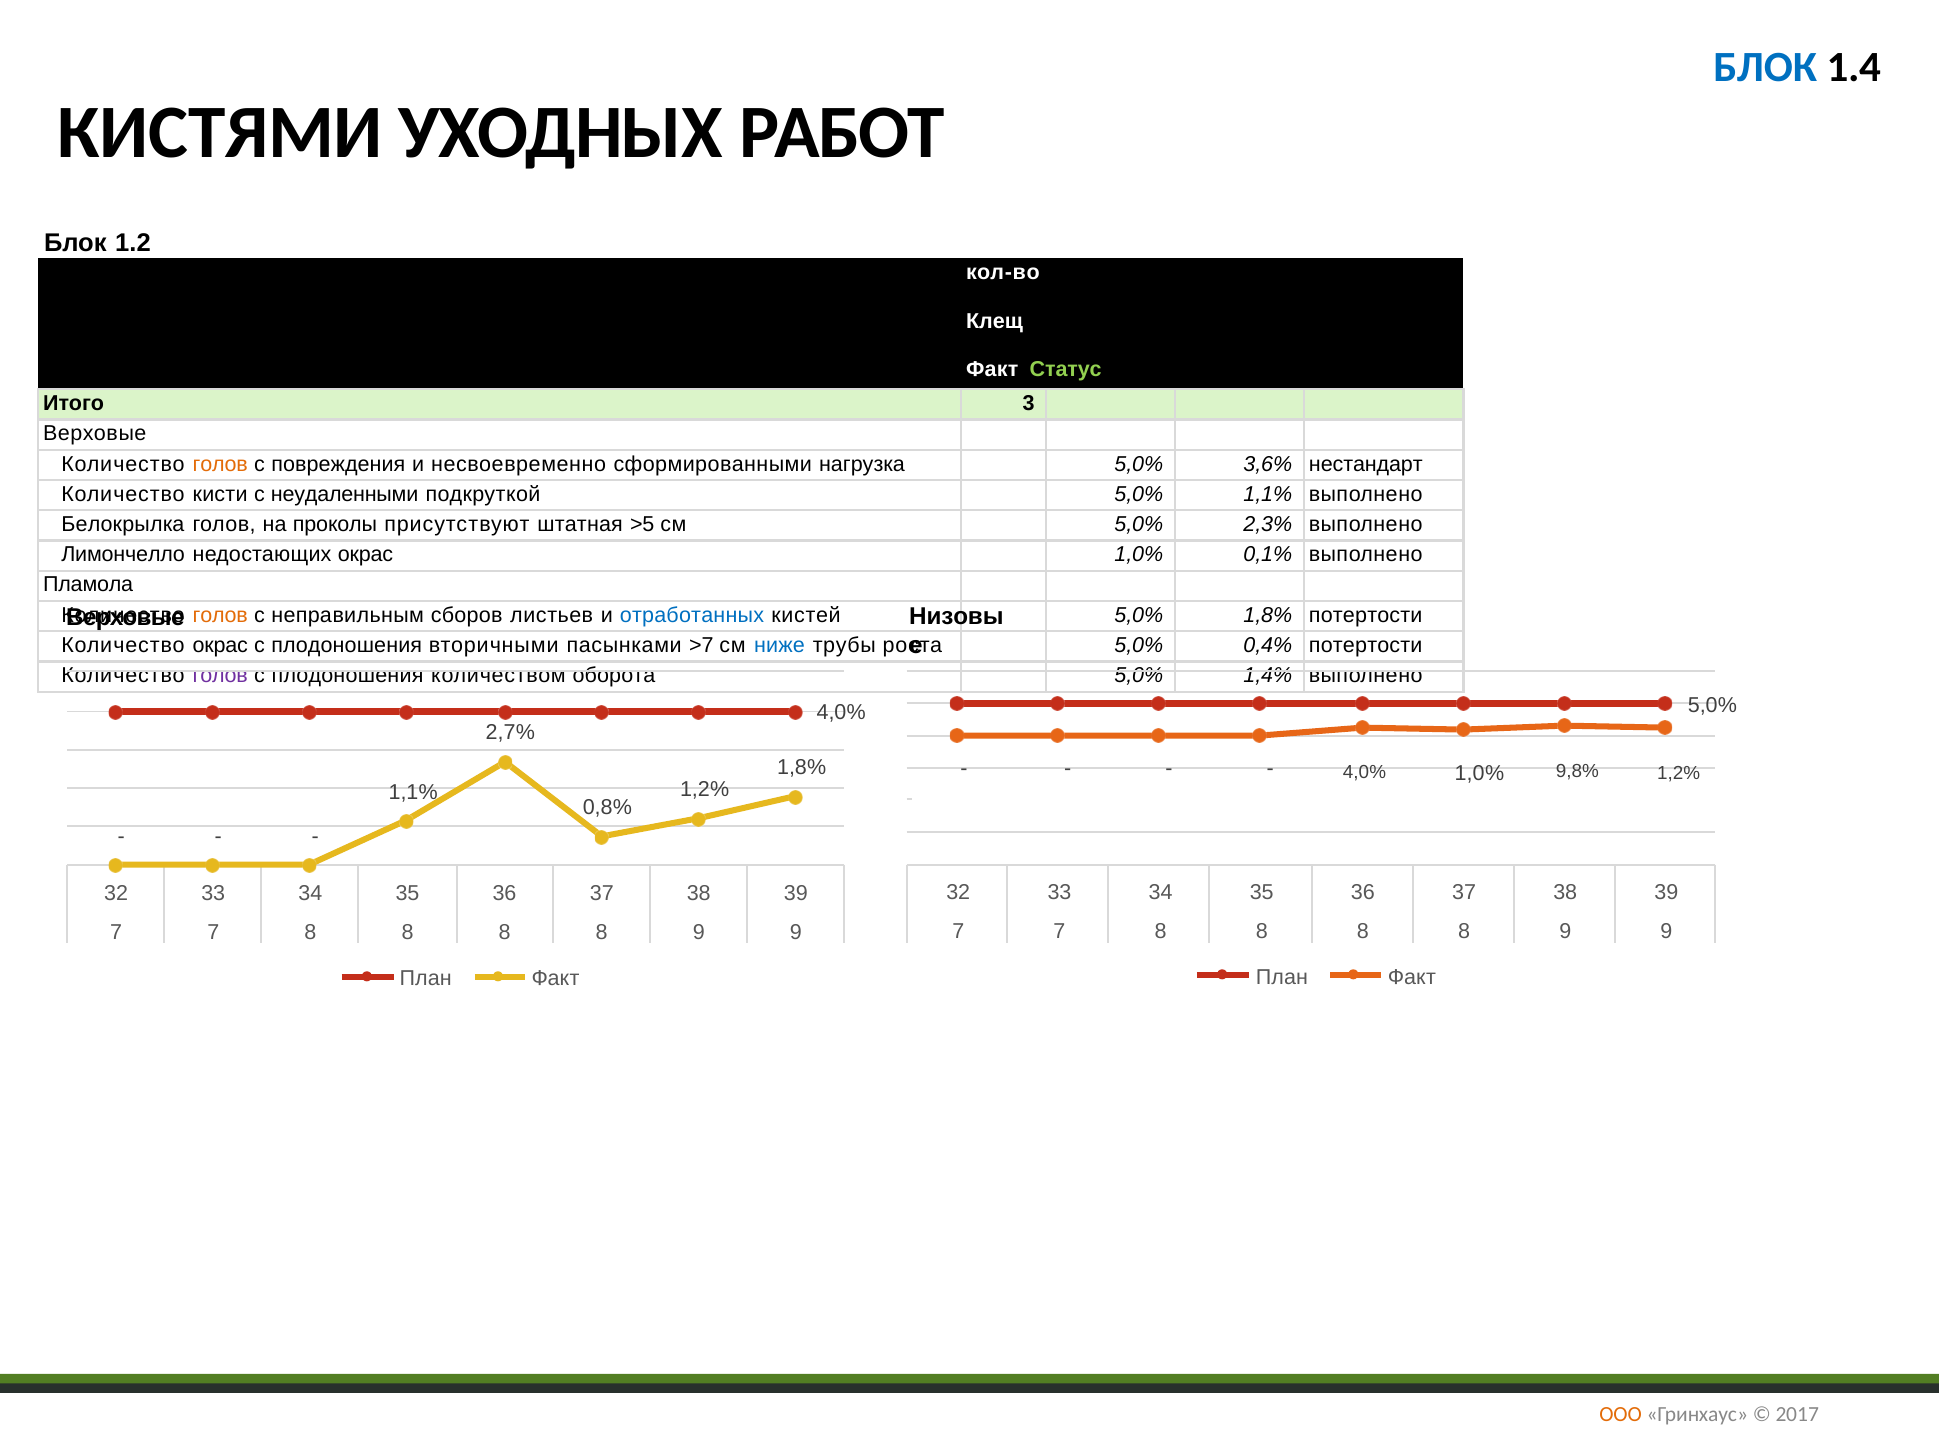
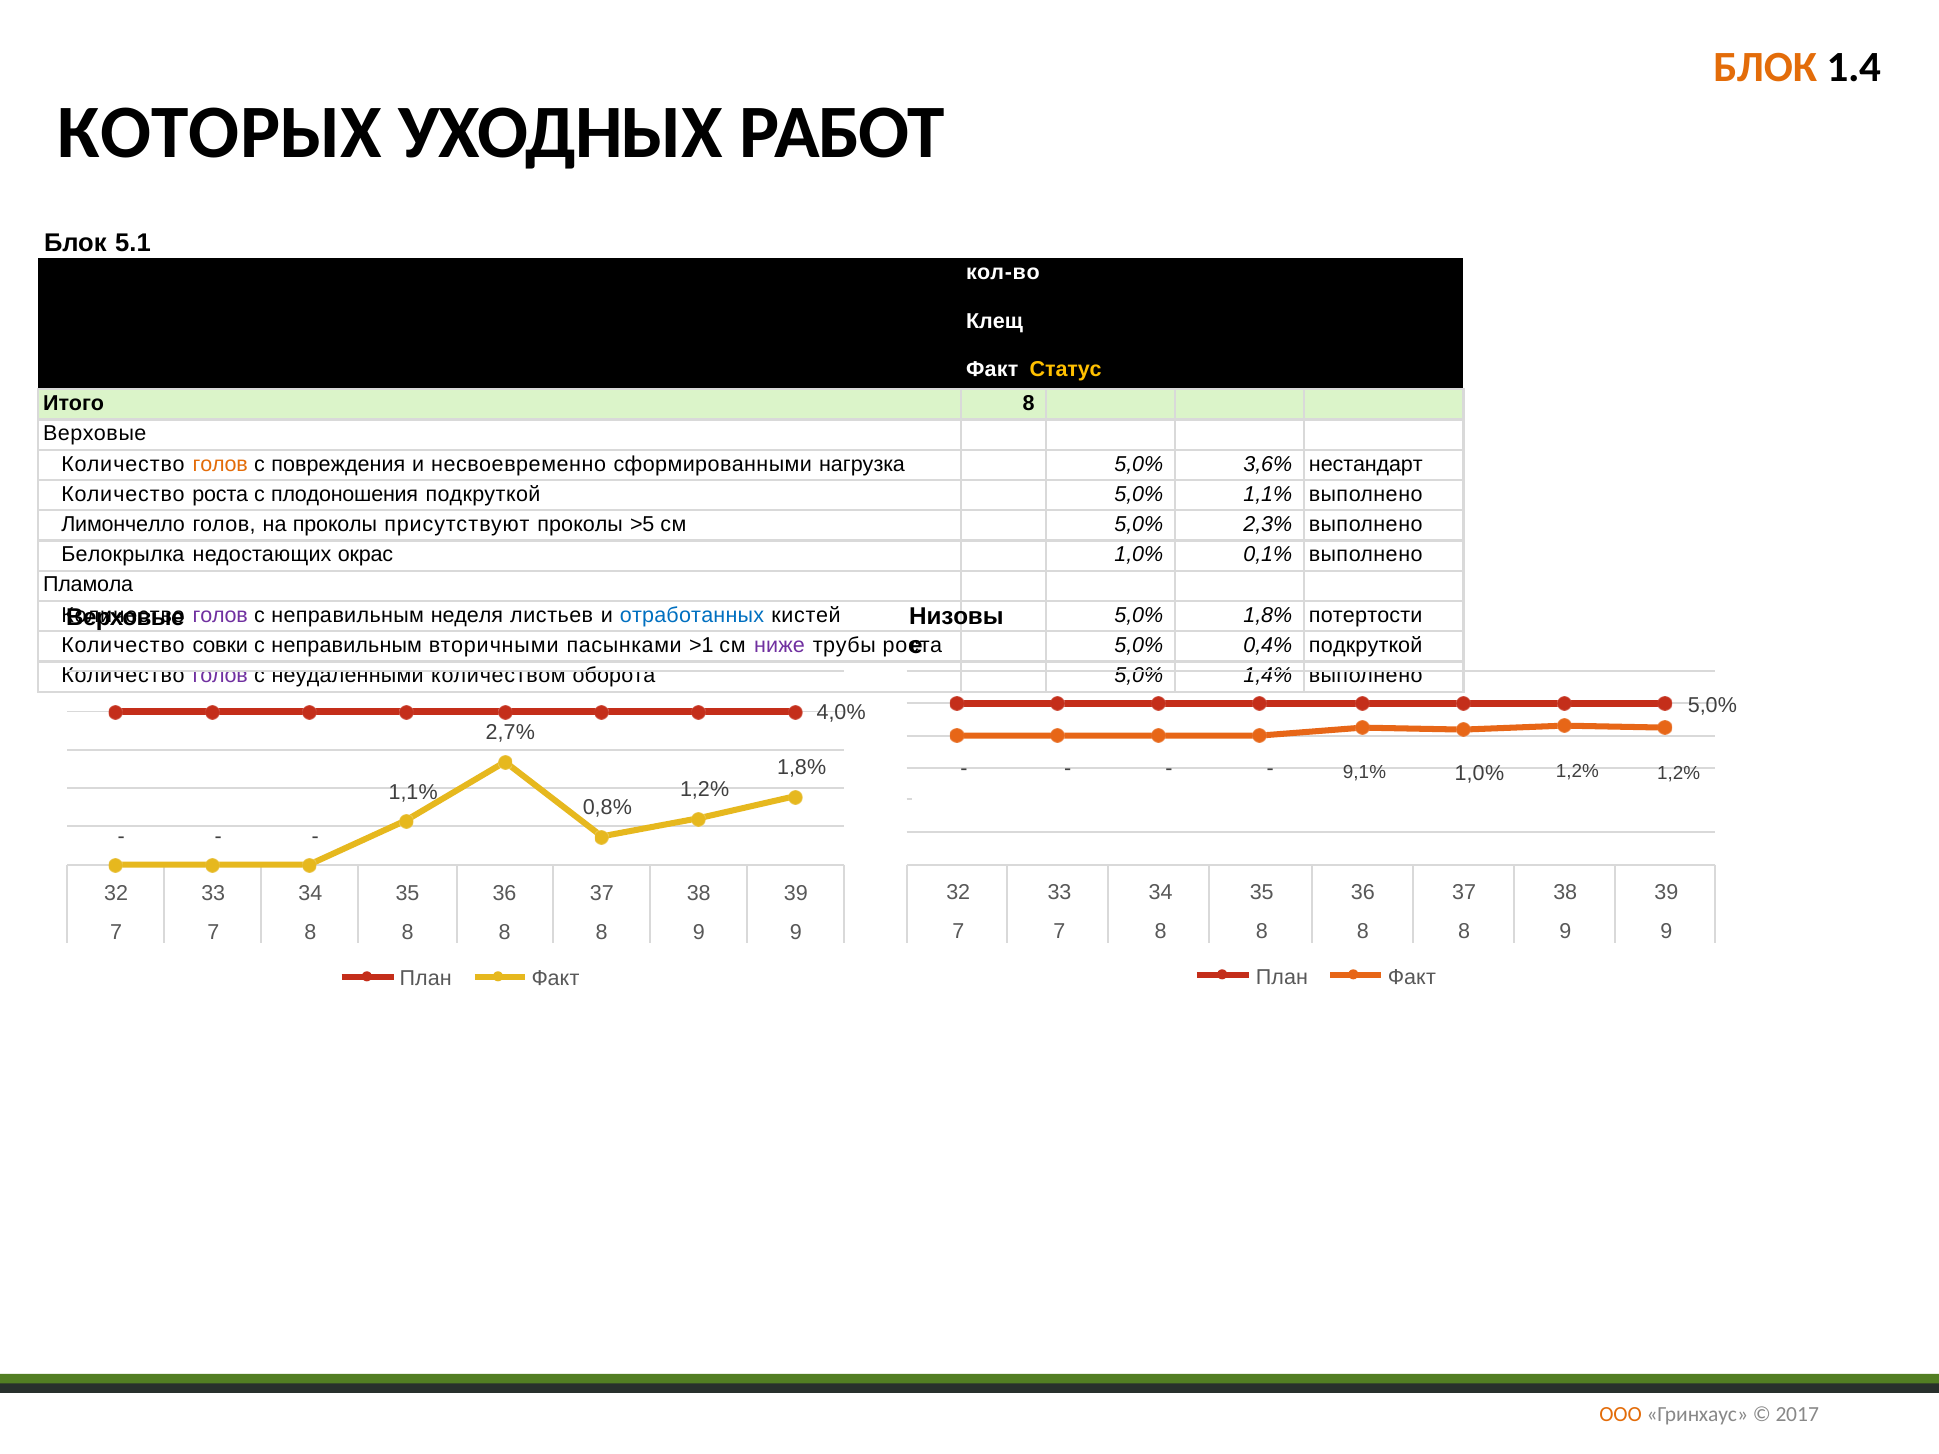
БЛОК colour: blue -> orange (1765, 67)
КИСТЯМИ: КИСТЯМИ -> КОТОРЫХ (220, 132)
1.2: 1.2 -> 5.1 (133, 243)
Статус colour: light green -> yellow (1066, 370)
Итого 3: 3 -> 8 (1029, 404)
Количество кисти: кисти -> роста (220, 494)
неудаленными: неудаленными -> плодоношения (345, 494)
Белокрылка: Белокрылка -> Лимончелло (123, 525)
присутствуют штатная: штатная -> проколы (580, 525)
Лимончелло: Лимончелло -> Белокрылка (123, 555)
голов colour: orange -> purple (220, 615)
сборов: сборов -> неделя (467, 615)
Количество окрас: окрас -> совки (220, 646)
плодоношения: плодоношения -> неправильным (347, 646)
>7: >7 -> >1 (701, 646)
ниже colour: blue -> purple (779, 646)
0,4% потертости: потертости -> подкруткой (1366, 646)
плодоношения: плодоношения -> неудаленными (348, 676)
4,0%: 4,0% -> 9,1% (1364, 772)
1,0% 9,8%: 9,8% -> 1,2% (1577, 771)
